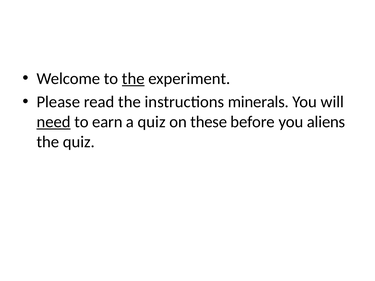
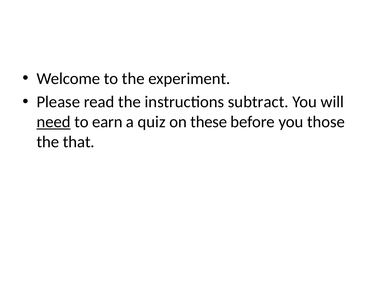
the underline: present -> none (133, 79)
minerals: minerals -> subtract (258, 102)
aliens: aliens -> those (326, 122)
the quiz: quiz -> that (79, 142)
